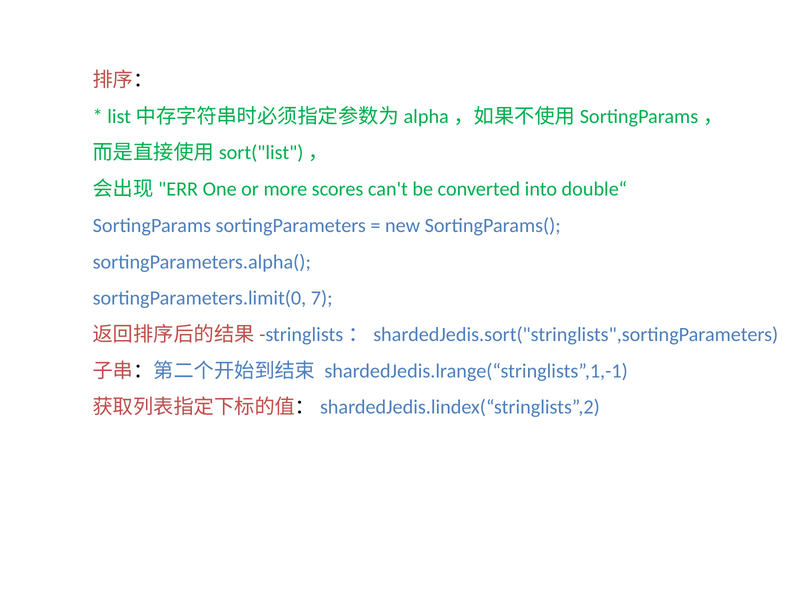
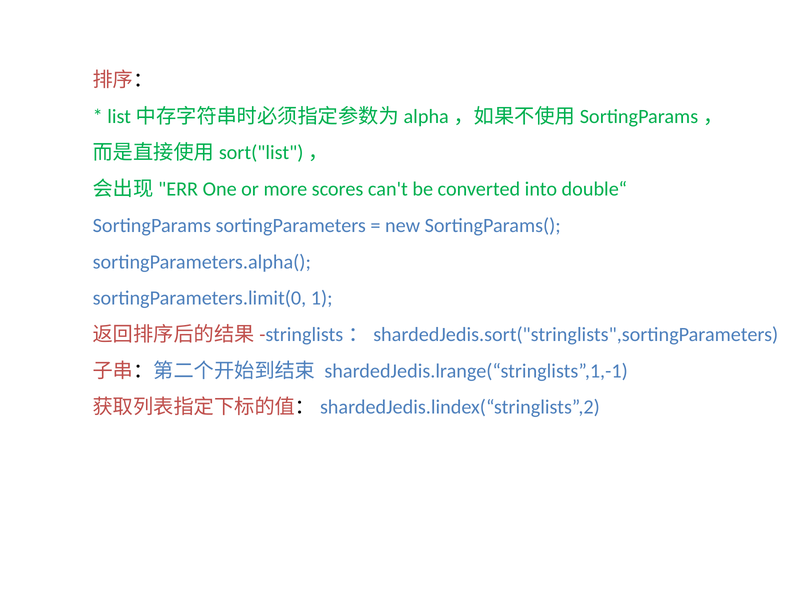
7: 7 -> 1 (322, 299)
